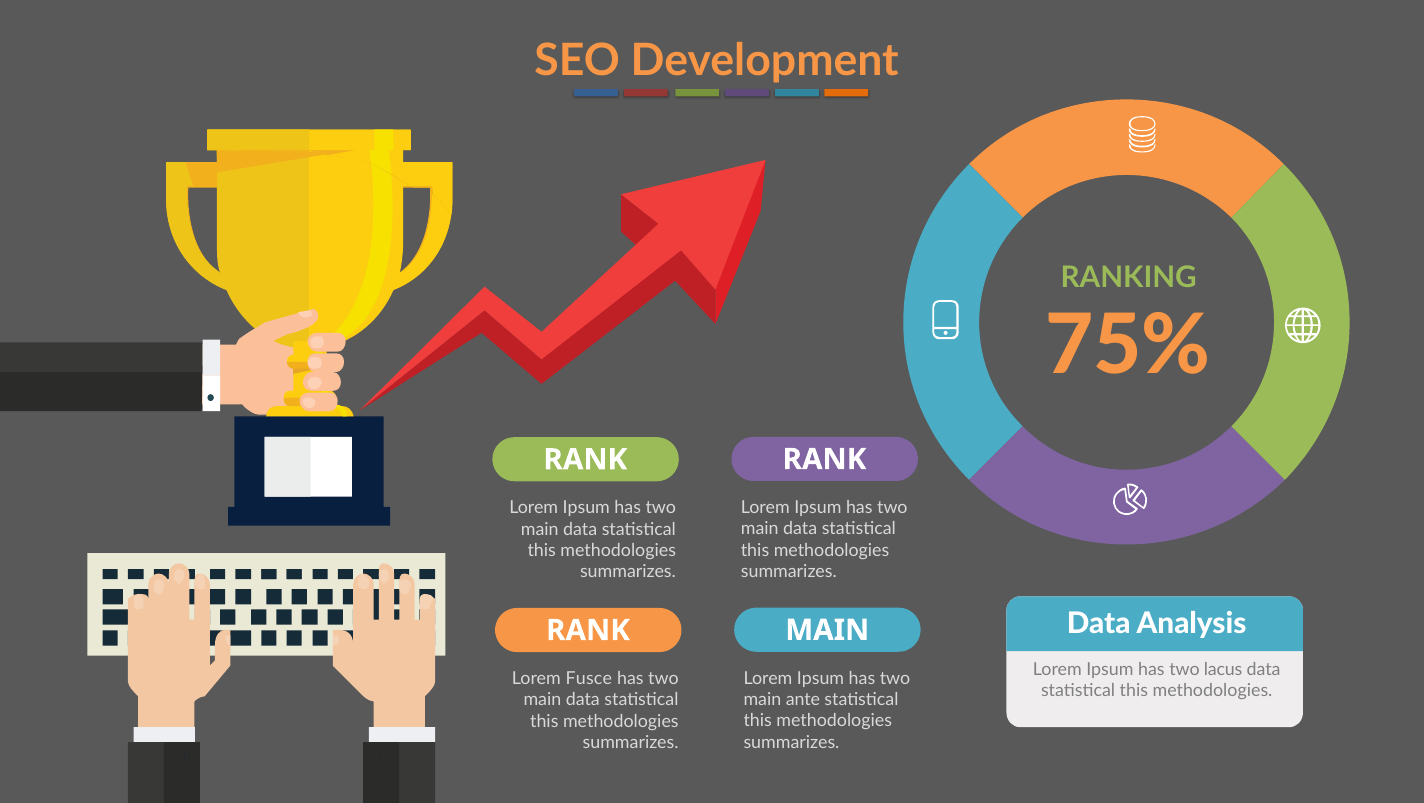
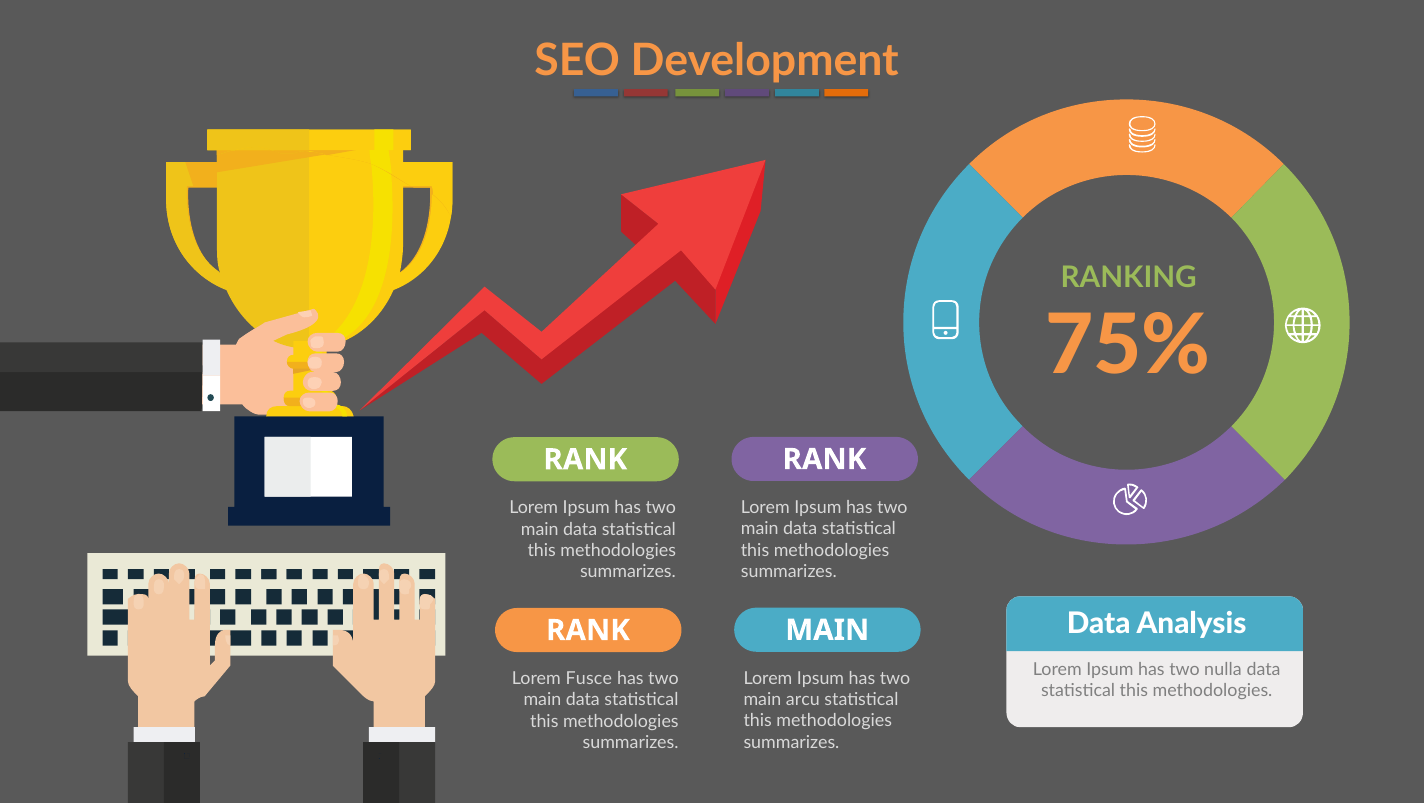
lacus: lacus -> nulla (1223, 669)
ante: ante -> arcu (803, 700)
